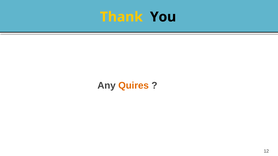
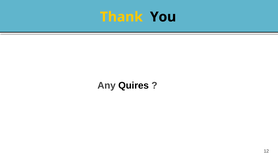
Quires colour: orange -> black (134, 86)
